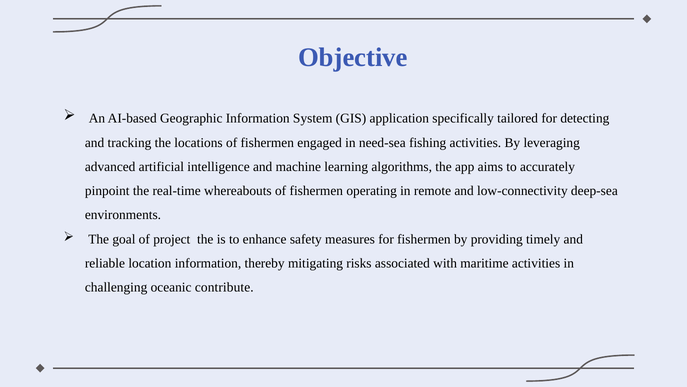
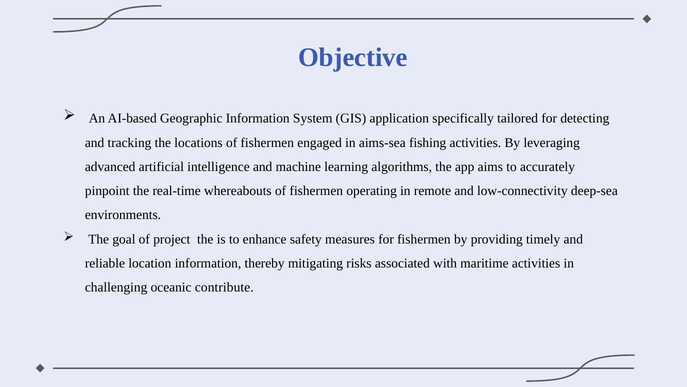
need-sea: need-sea -> aims-sea (382, 143)
